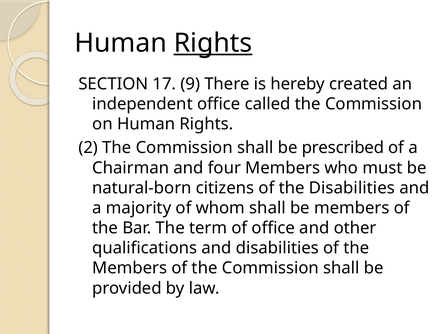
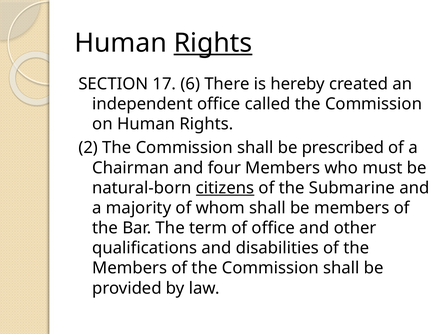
9: 9 -> 6 (190, 84)
citizens underline: none -> present (225, 188)
the Disabilities: Disabilities -> Submarine (352, 188)
